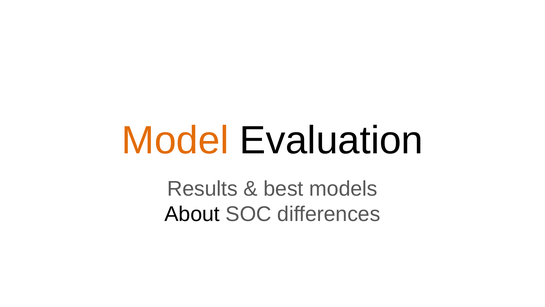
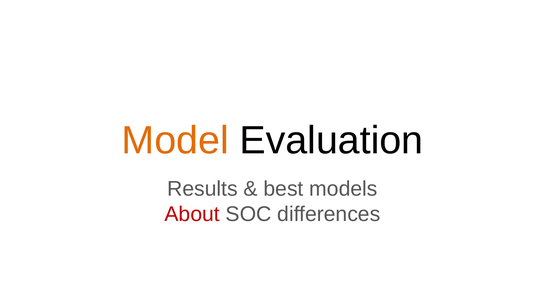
About colour: black -> red (192, 214)
